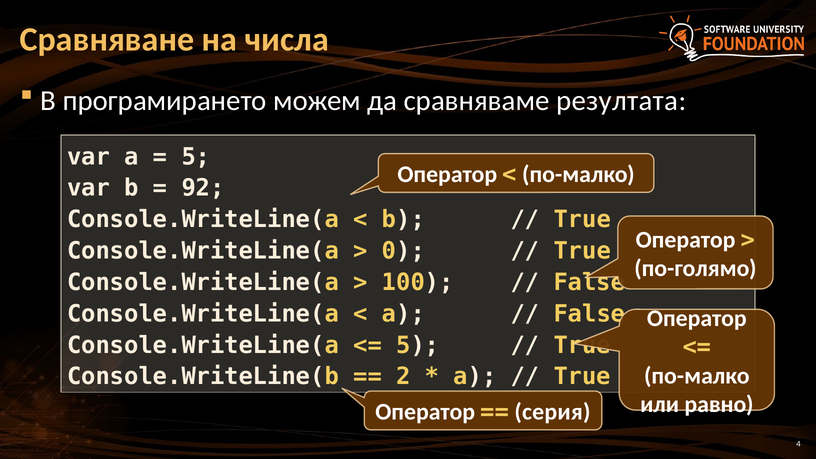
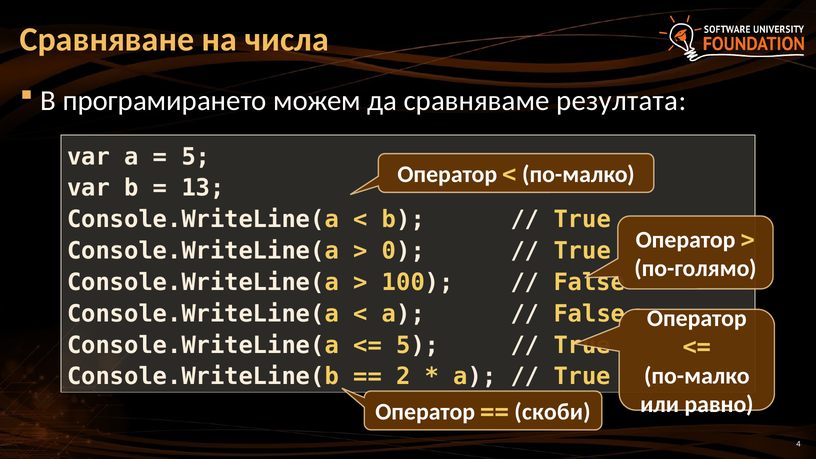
92: 92 -> 13 (203, 188)
серия: серия -> скоби (552, 412)
